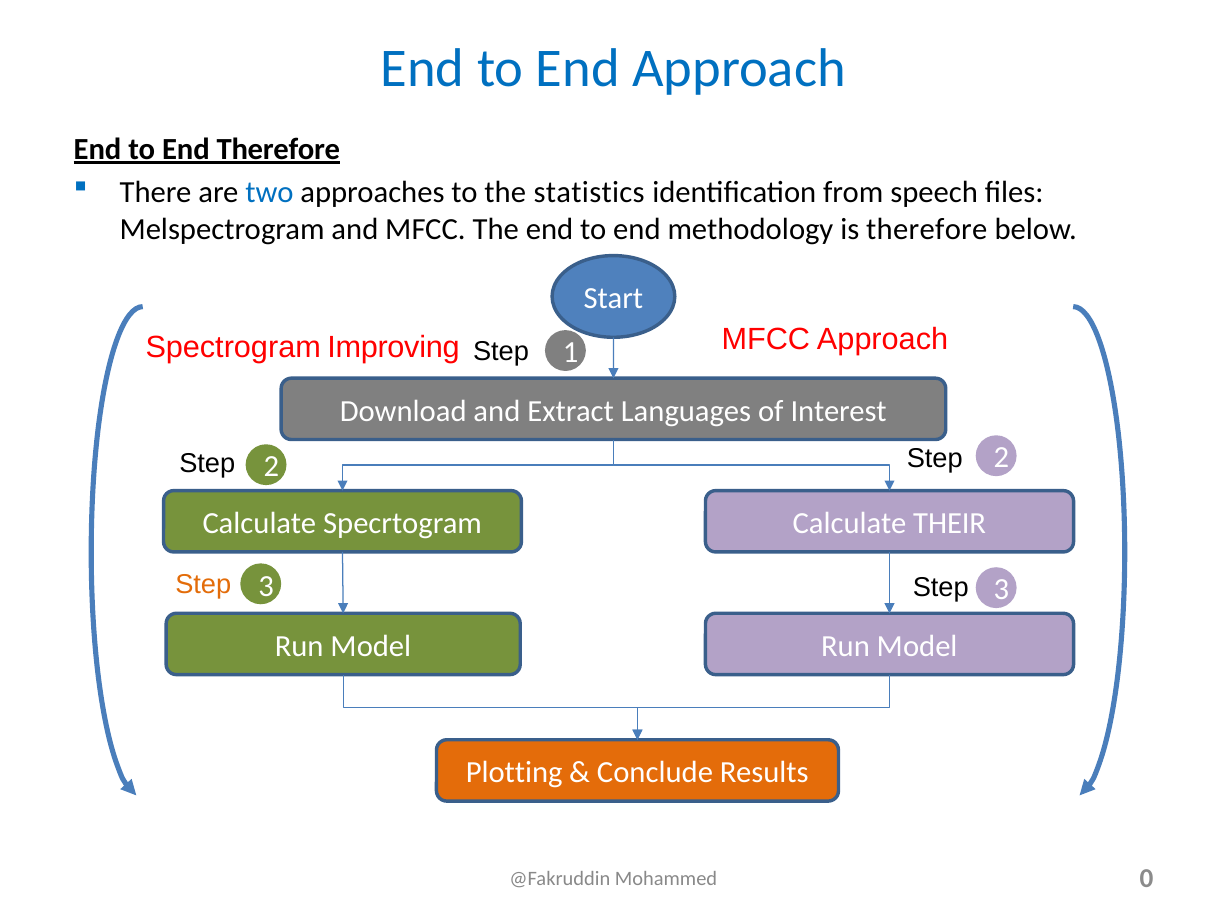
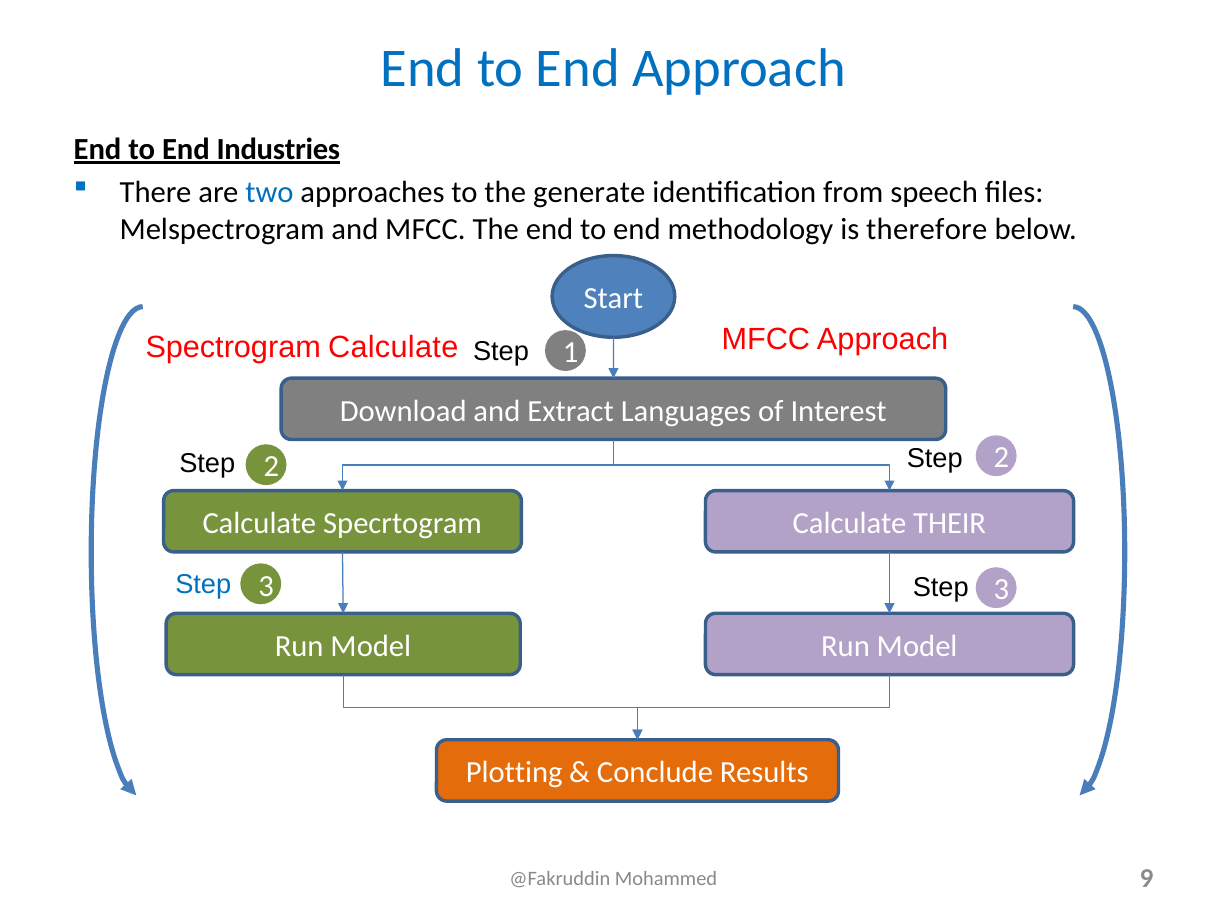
End Therefore: Therefore -> Industries (278, 149)
statistics: statistics -> generate (589, 192)
Spectrogram Improving: Improving -> Calculate (393, 347)
Step colour: orange -> blue (203, 584)
0: 0 -> 9 (1147, 879)
